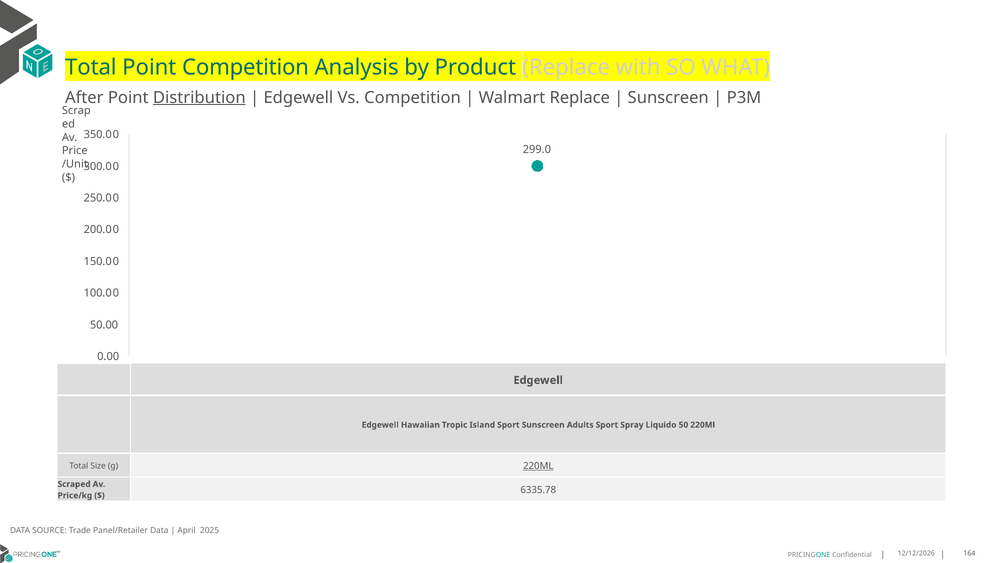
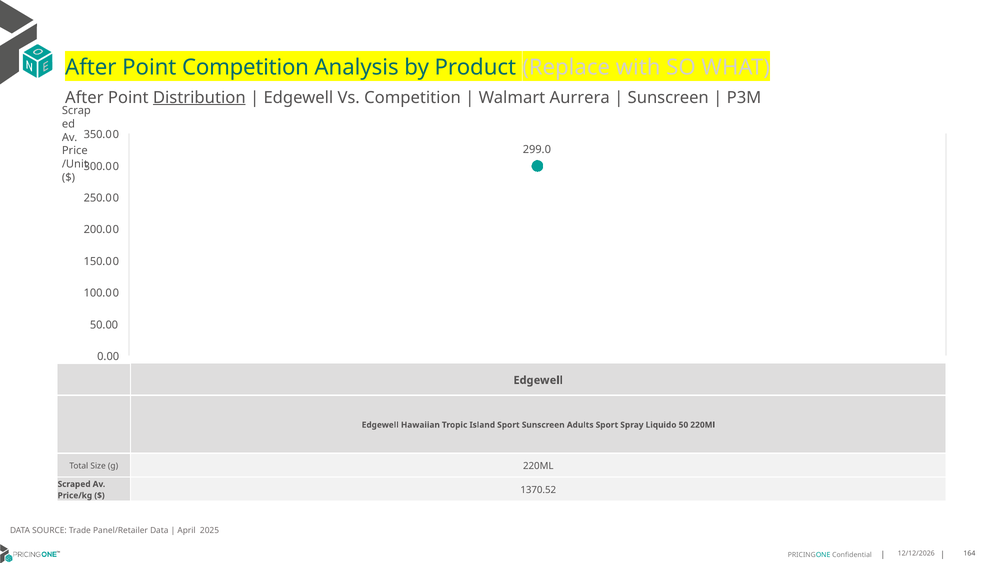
Total: Total -> After (91, 67)
Walmart Replace: Replace -> Aurrera (580, 97)
220ML underline: present -> none (538, 466)
6335.78: 6335.78 -> 1370.52 (538, 490)
